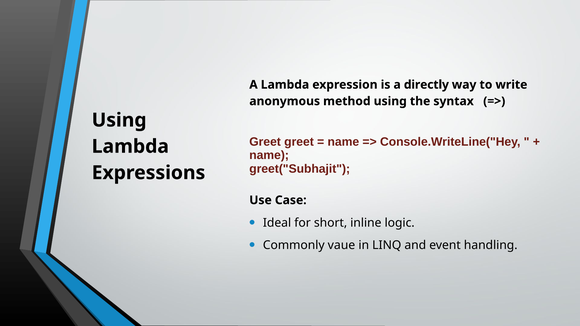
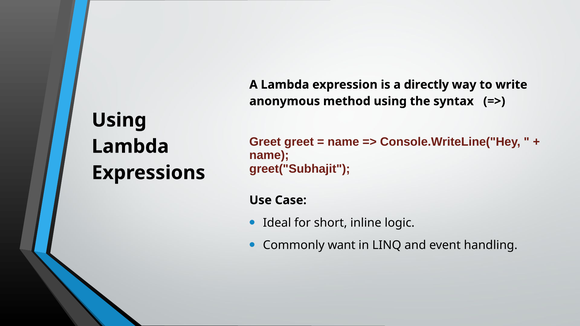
vaue: vaue -> want (342, 245)
